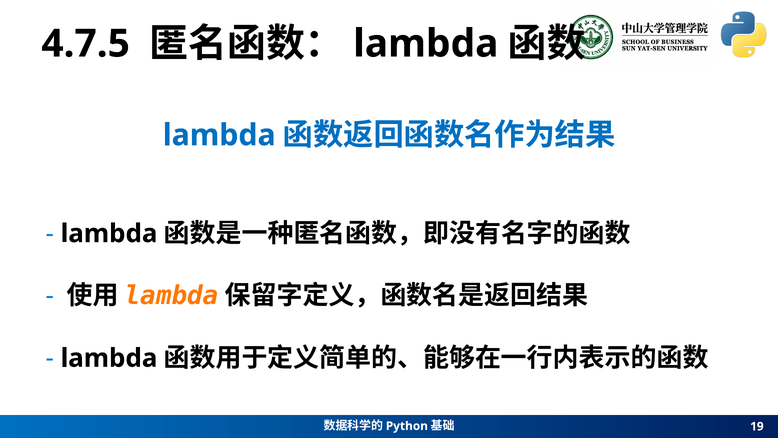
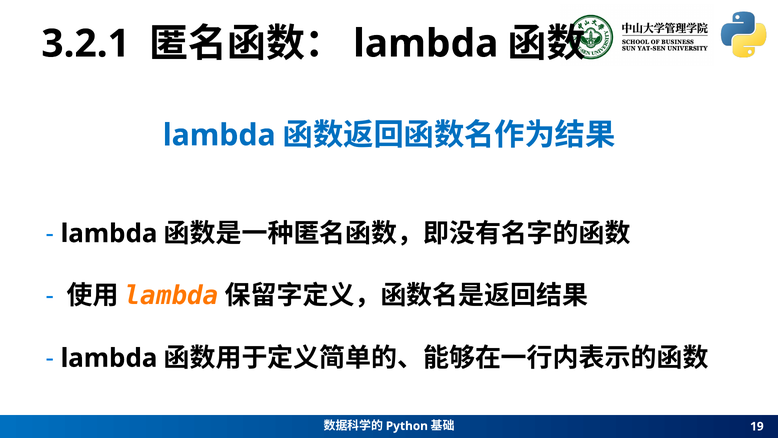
4.7.5: 4.7.5 -> 3.2.1 (86, 44)
